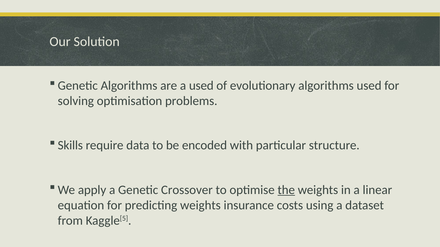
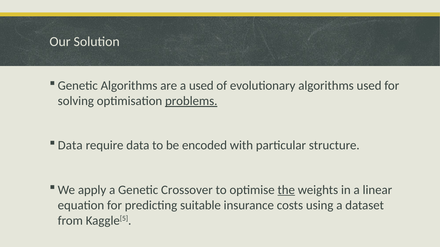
problems underline: none -> present (191, 101)
Skills: Skills -> Data (70, 146)
predicting weights: weights -> suitable (200, 206)
